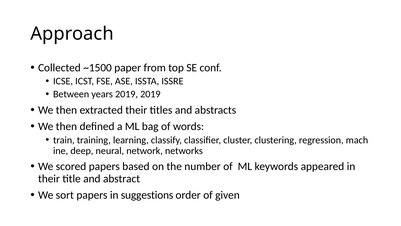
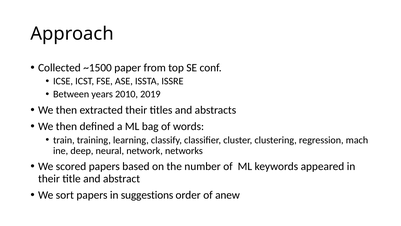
years 2019: 2019 -> 2010 (127, 94)
given: given -> anew (228, 195)
